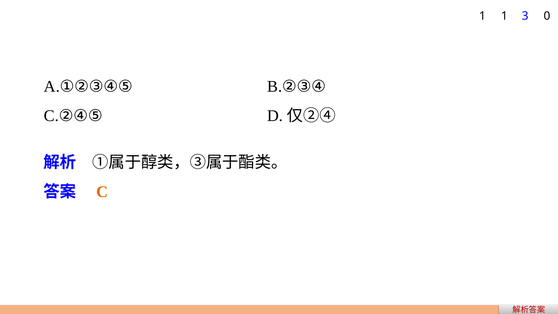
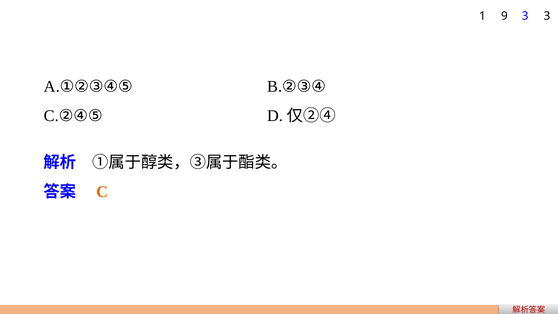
1 1: 1 -> 9 (504, 16)
3 0: 0 -> 3 (547, 16)
